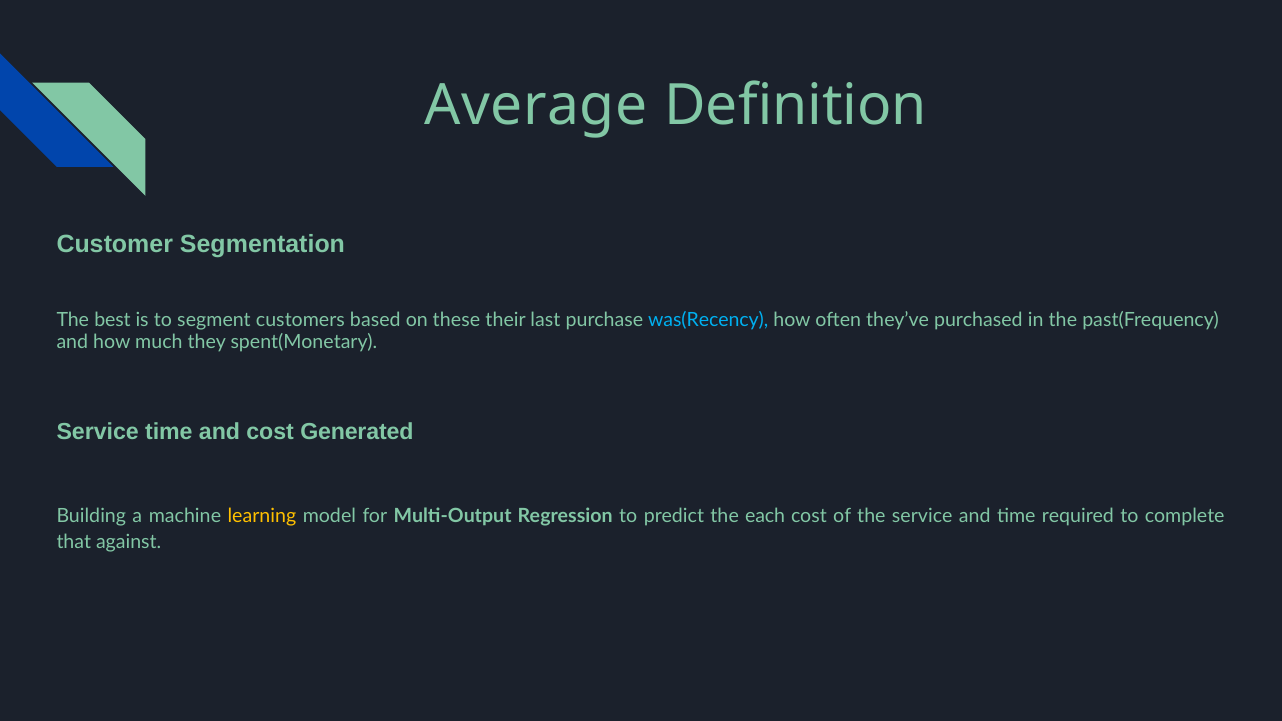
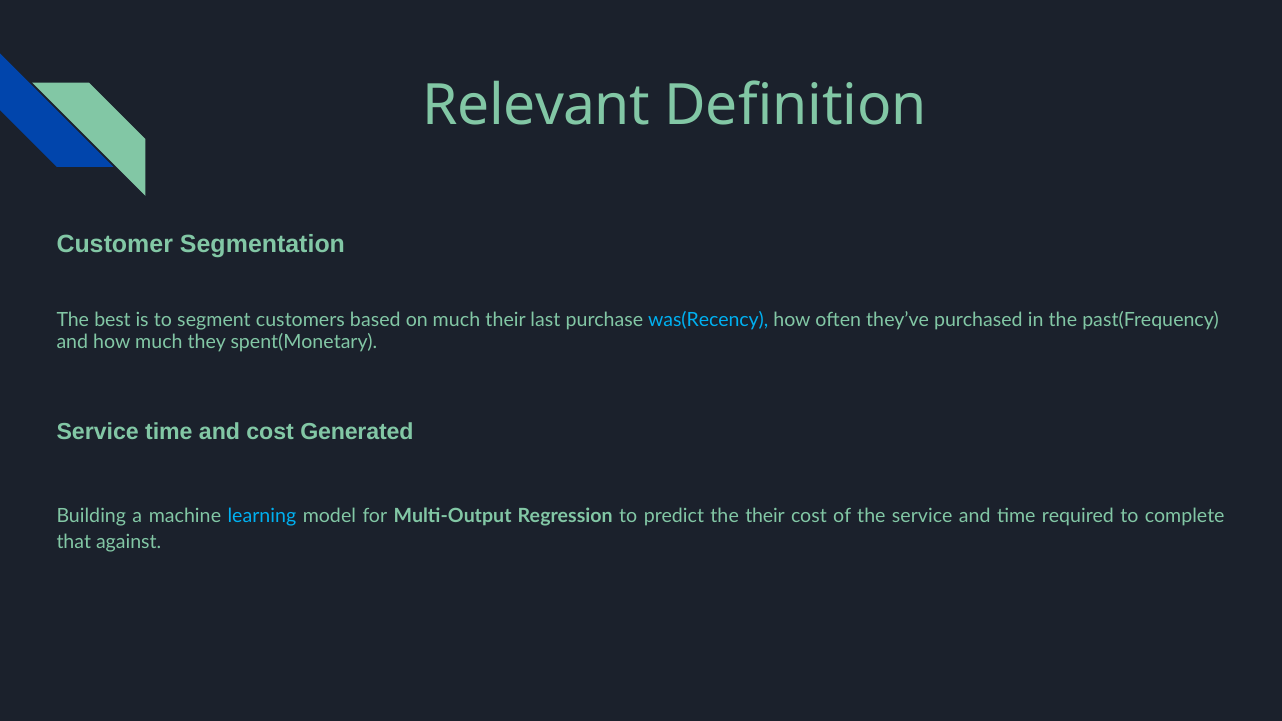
Average: Average -> Relevant (537, 106)
on these: these -> much (456, 320)
learning colour: yellow -> light blue (262, 517)
the each: each -> their (765, 517)
